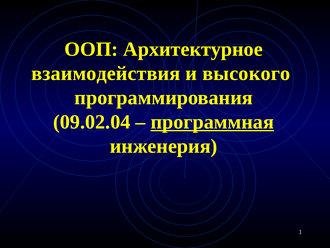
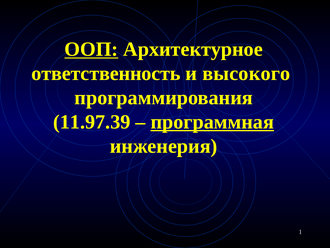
ООП underline: none -> present (91, 49)
взаимодействия: взаимодействия -> ответственность (106, 73)
09.02.04: 09.02.04 -> 11.97.39 (92, 122)
